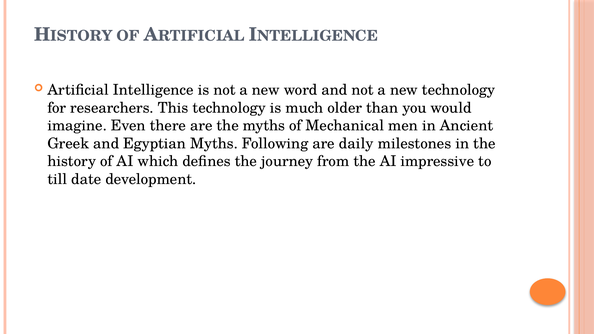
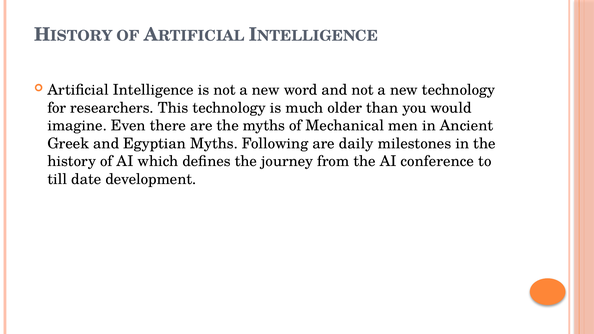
impressive: impressive -> conference (437, 161)
